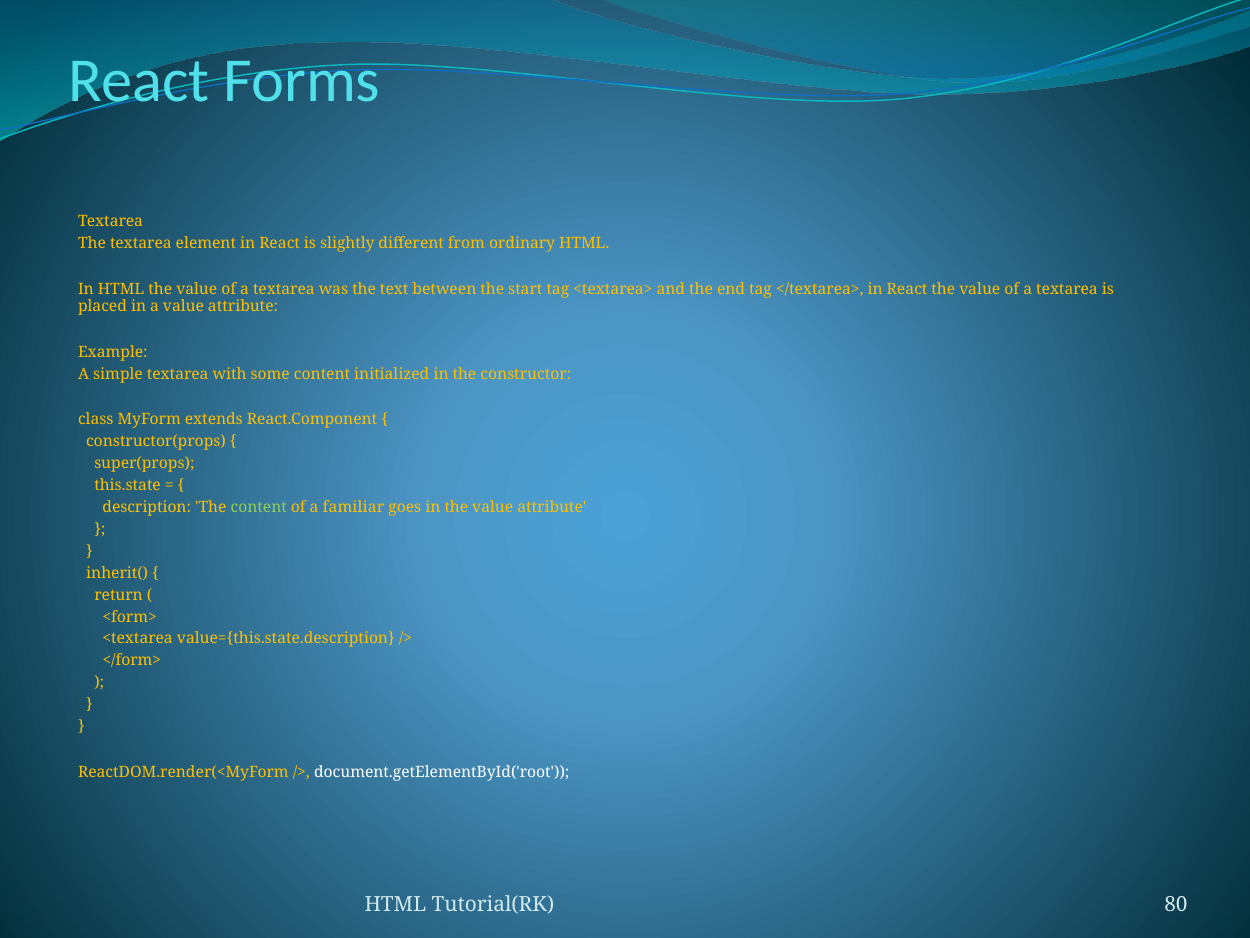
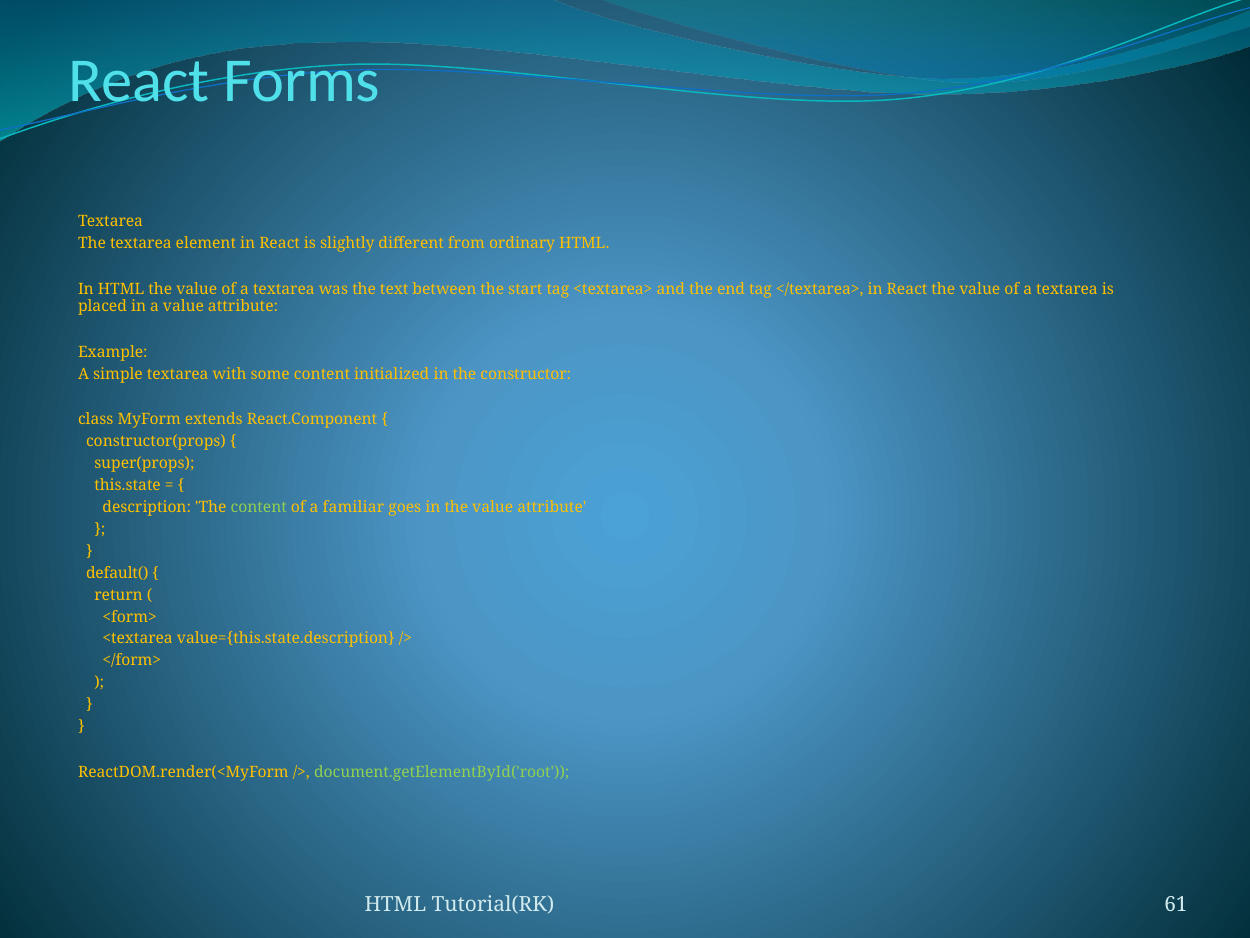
inherit(: inherit( -> default( (117, 573)
document.getElementById('root colour: white -> light green (442, 772)
80: 80 -> 61 (1176, 904)
